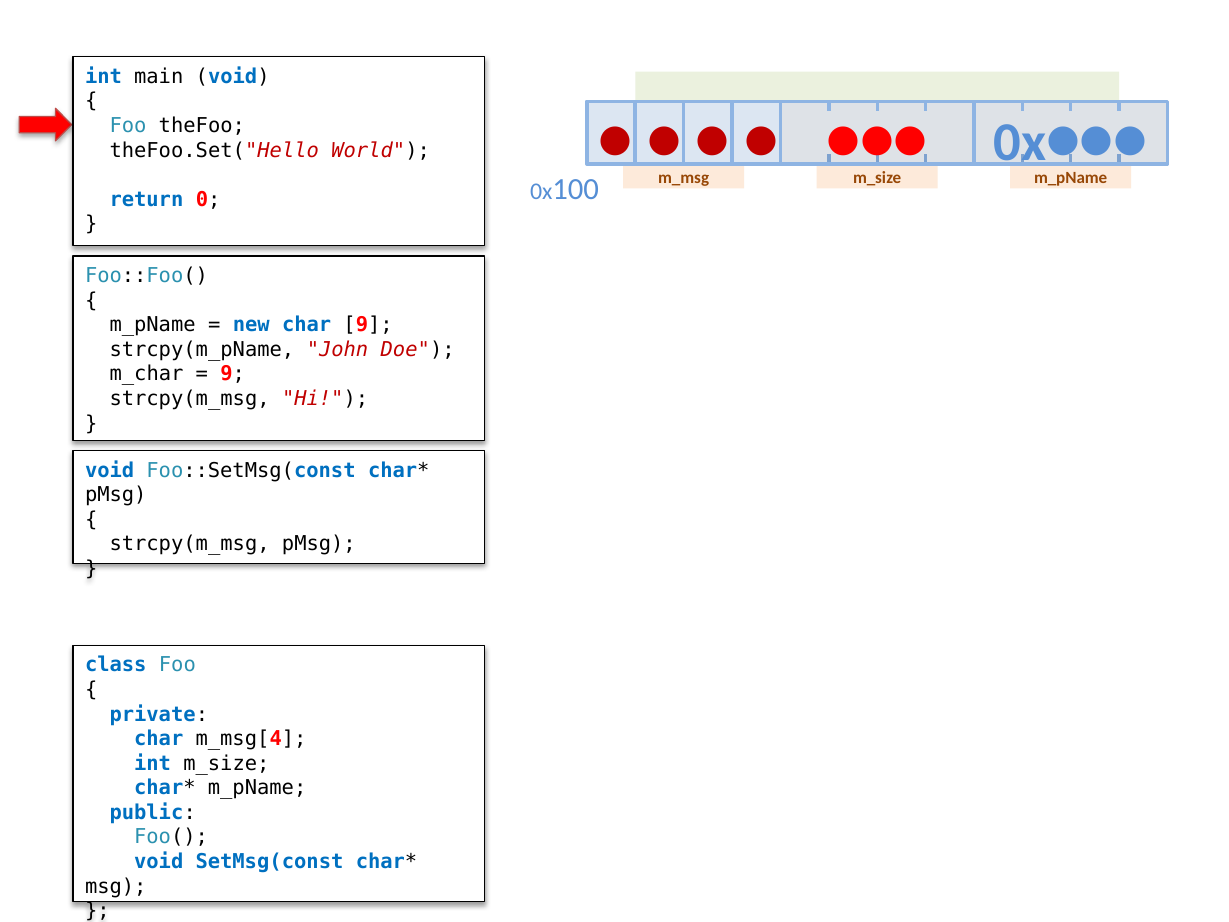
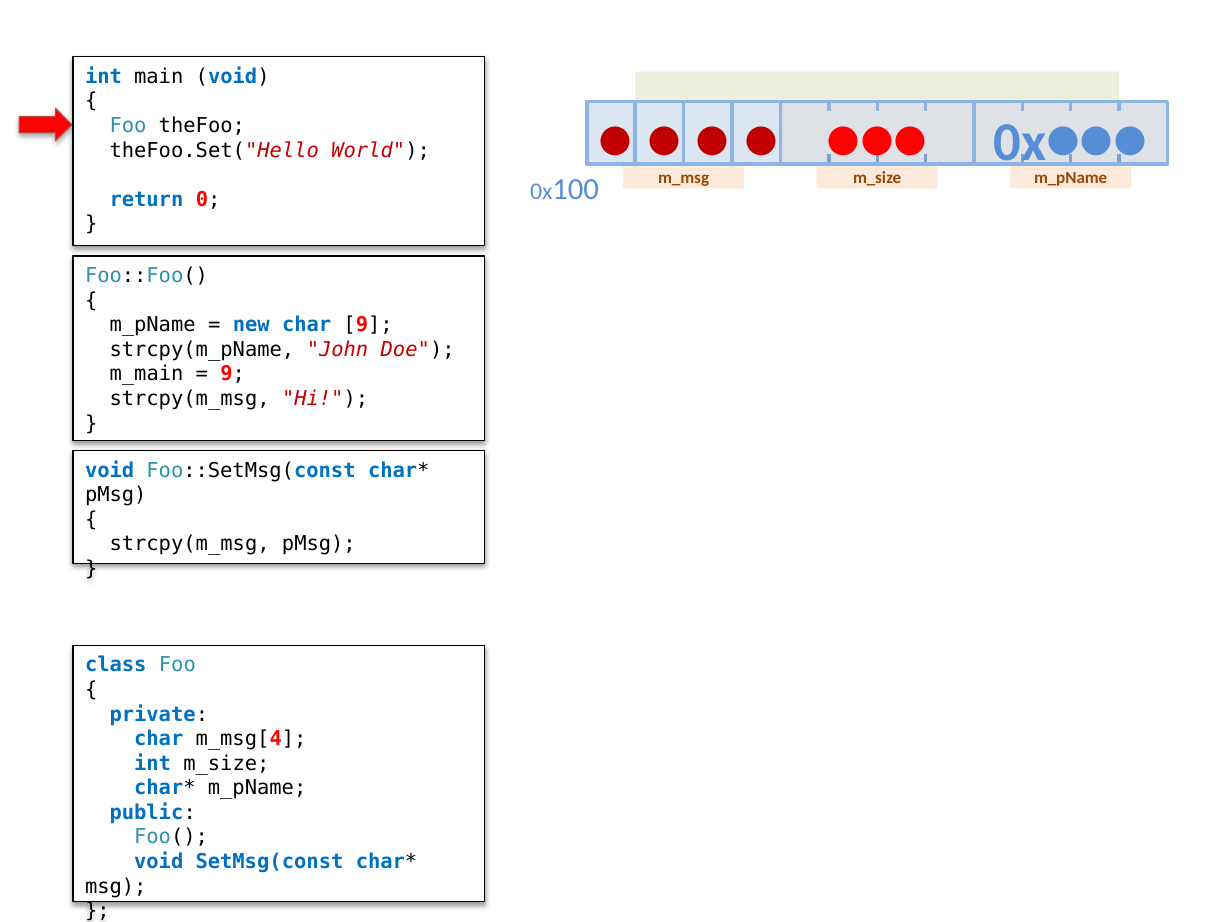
m_char: m_char -> m_main (147, 374)
